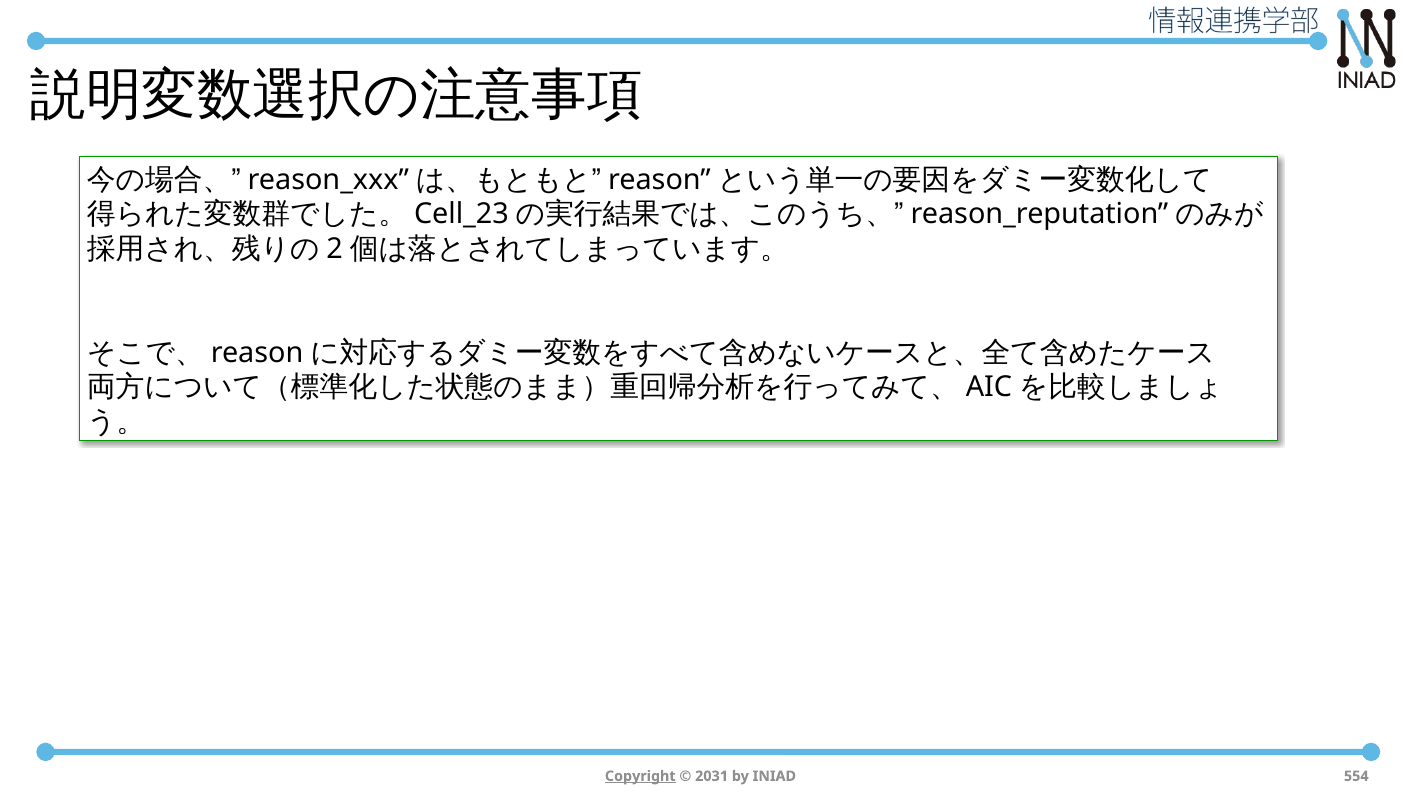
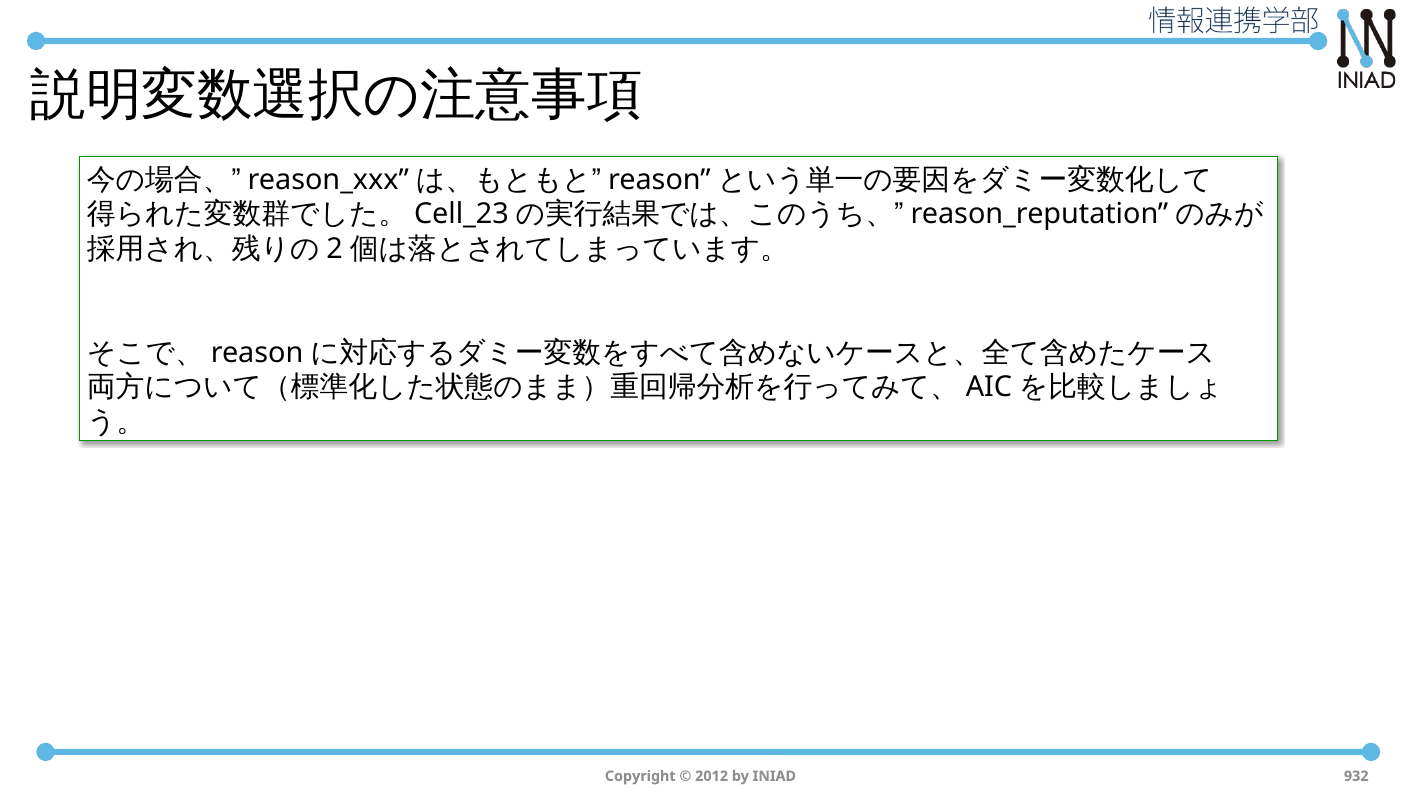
Copyright underline: present -> none (640, 776)
2031: 2031 -> 2012 (712, 776)
554: 554 -> 932 (1356, 776)
